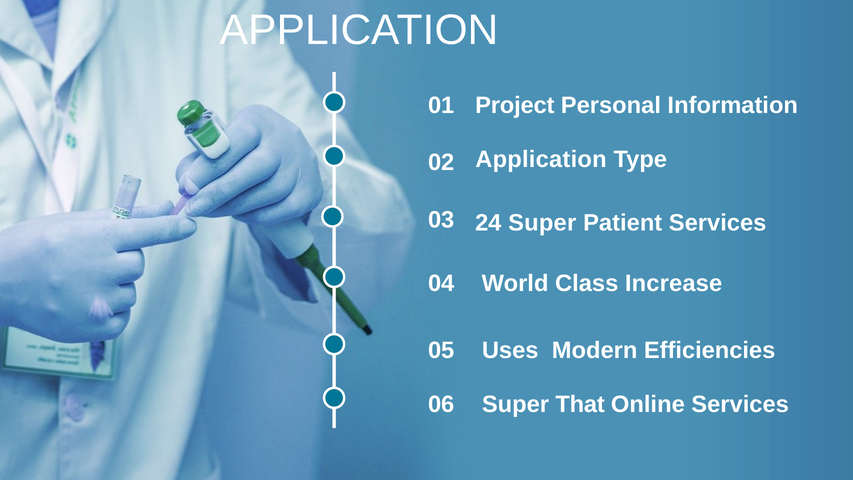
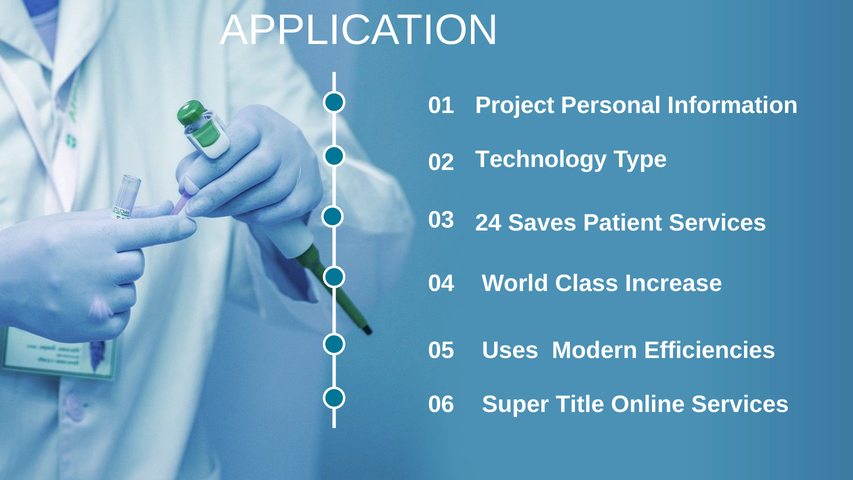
Application: Application -> Technology (541, 159)
24 Super: Super -> Saves (542, 223)
That: That -> Title (580, 404)
